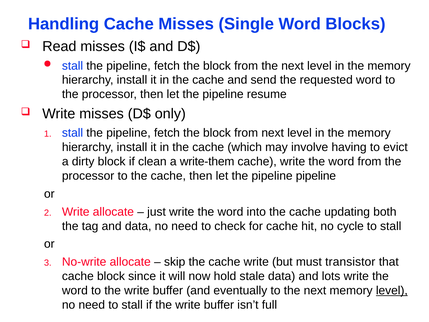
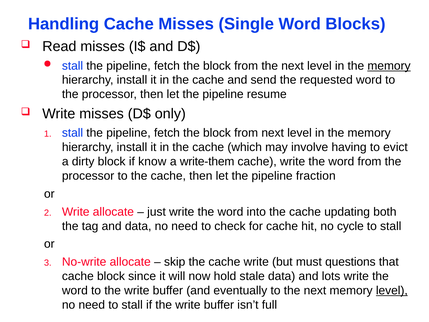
memory underline: none -> present (389, 66)
clean: clean -> know (152, 162)
pipeline pipeline: pipeline -> fraction (316, 176)
transistor: transistor -> questions (350, 262)
